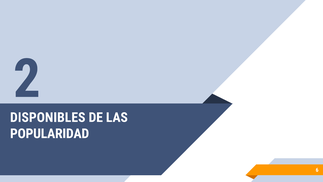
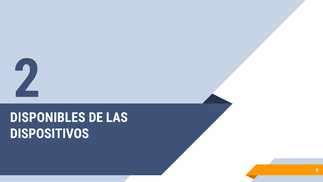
POPULARIDAD: POPULARIDAD -> DISPOSITIVOS (50, 133)
